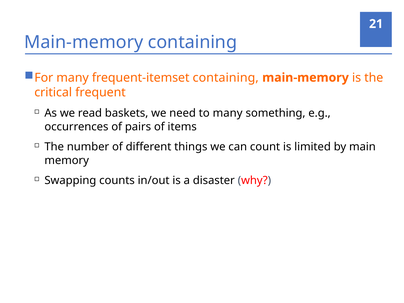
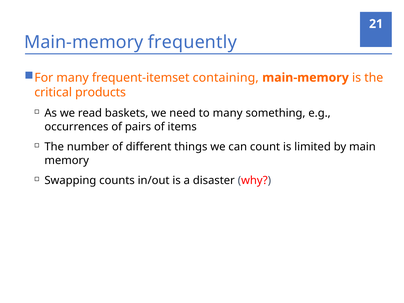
Main-memory containing: containing -> frequently (192, 42)
frequent: frequent -> products (101, 92)
